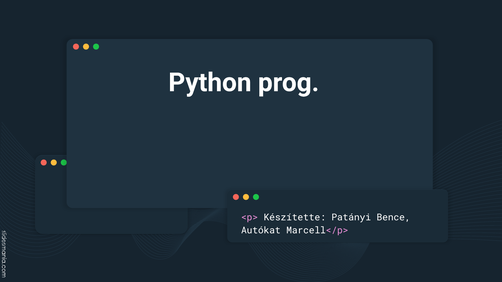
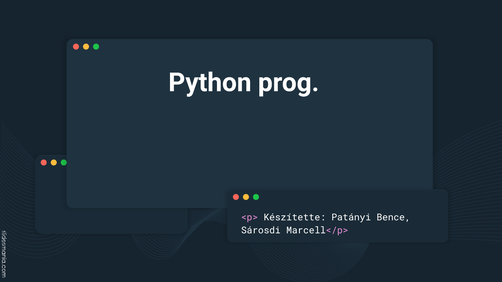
Autókat: Autókat -> Sárosdi (261, 231)
